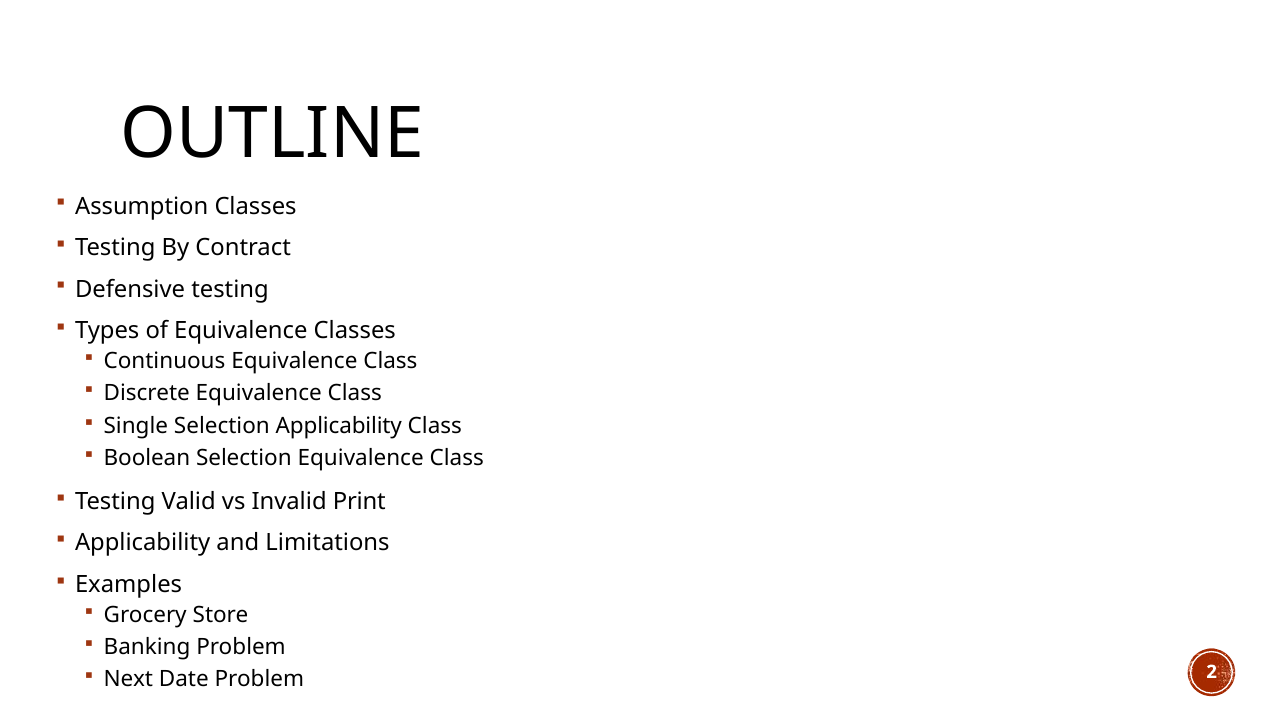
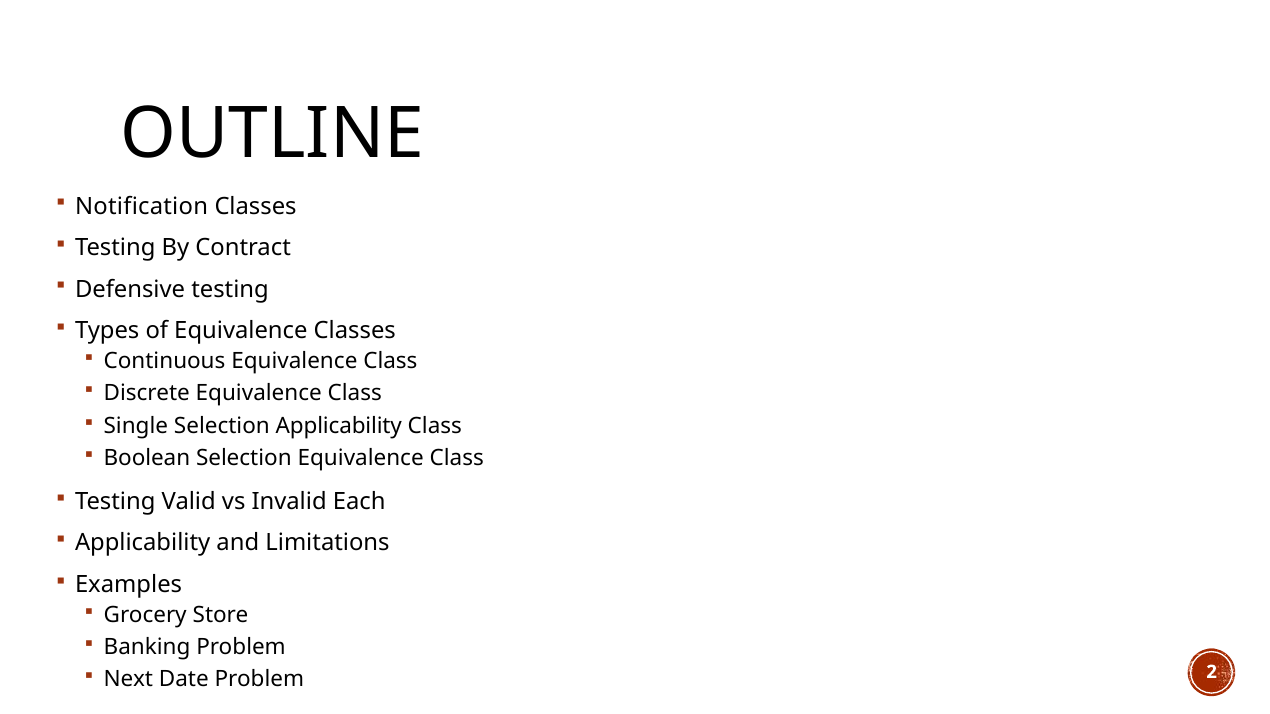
Assumption: Assumption -> Notification (142, 206)
Print: Print -> Each (359, 502)
